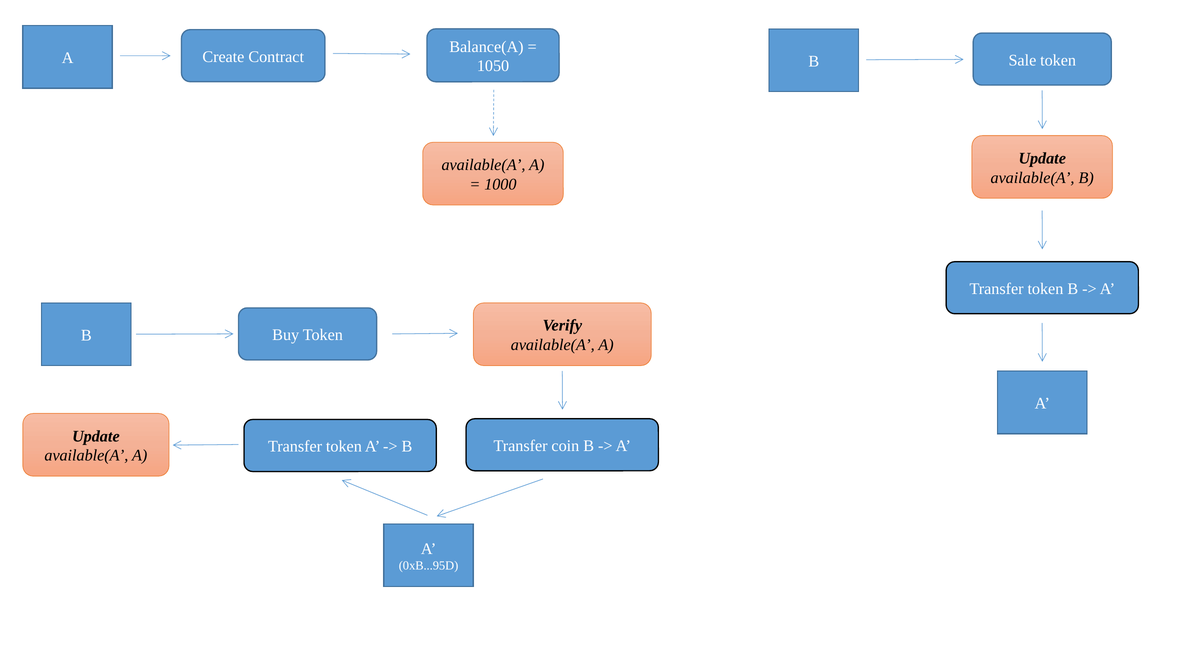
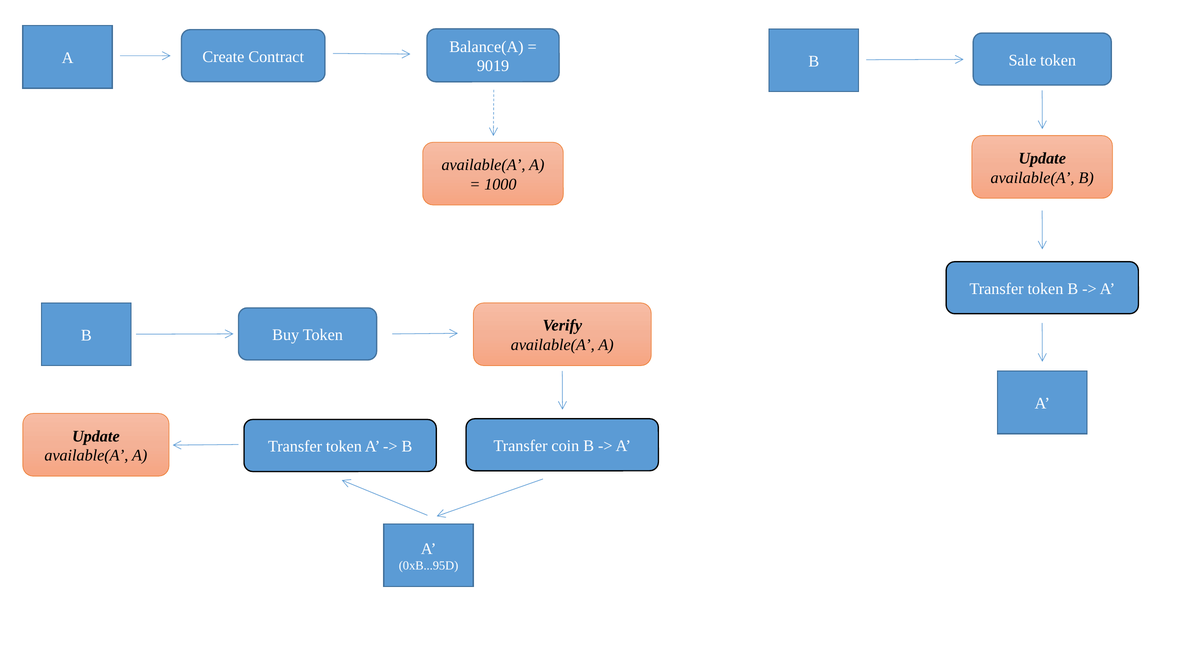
1050: 1050 -> 9019 (493, 66)
